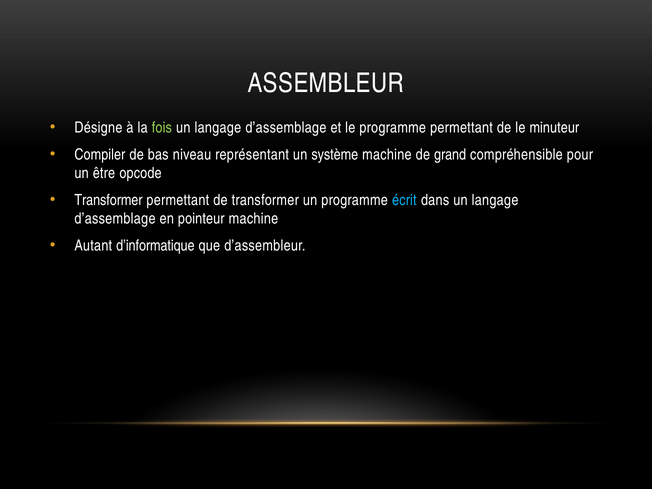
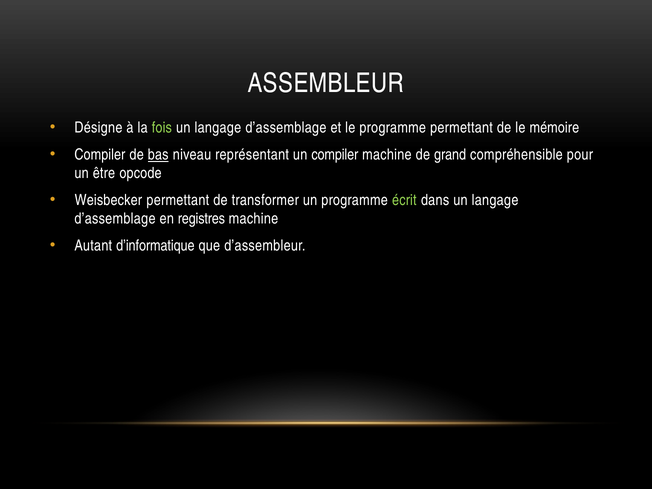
minuteur: minuteur -> mémoire (554, 128)
bas underline: none -> present (158, 155)
un système: système -> compiler (335, 155)
Transformer: Transformer -> Weisbecker (108, 200)
écrit colour: light blue -> light green (404, 200)
pointeur: pointeur -> registres (201, 219)
